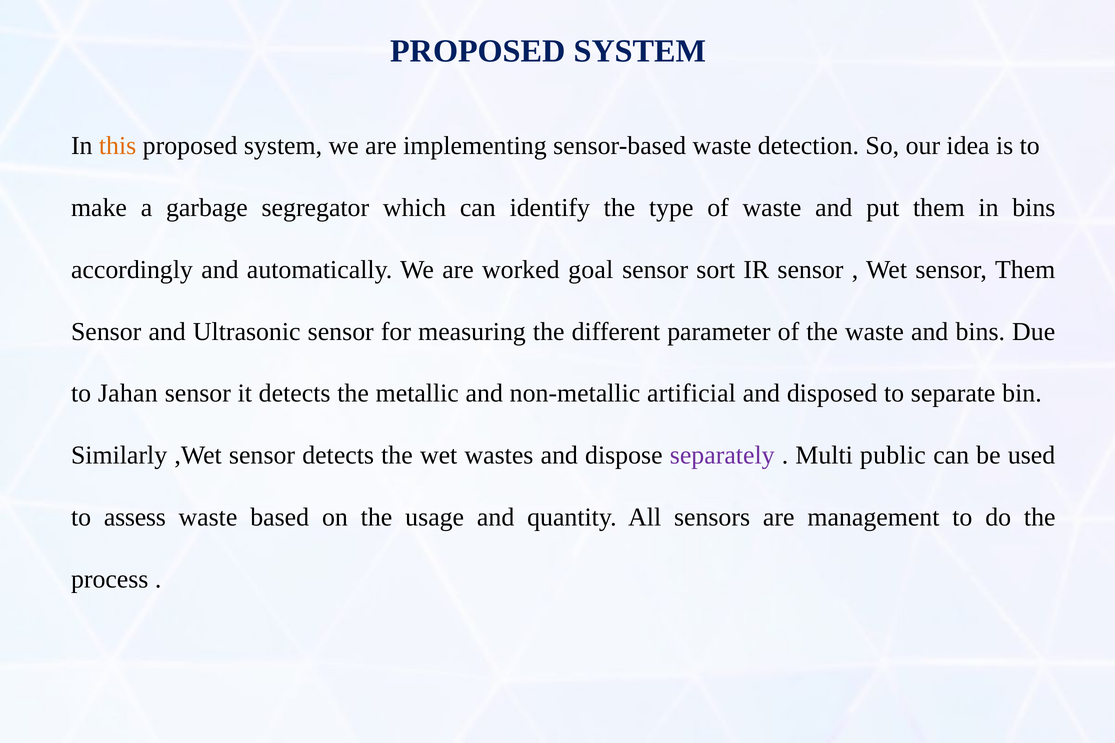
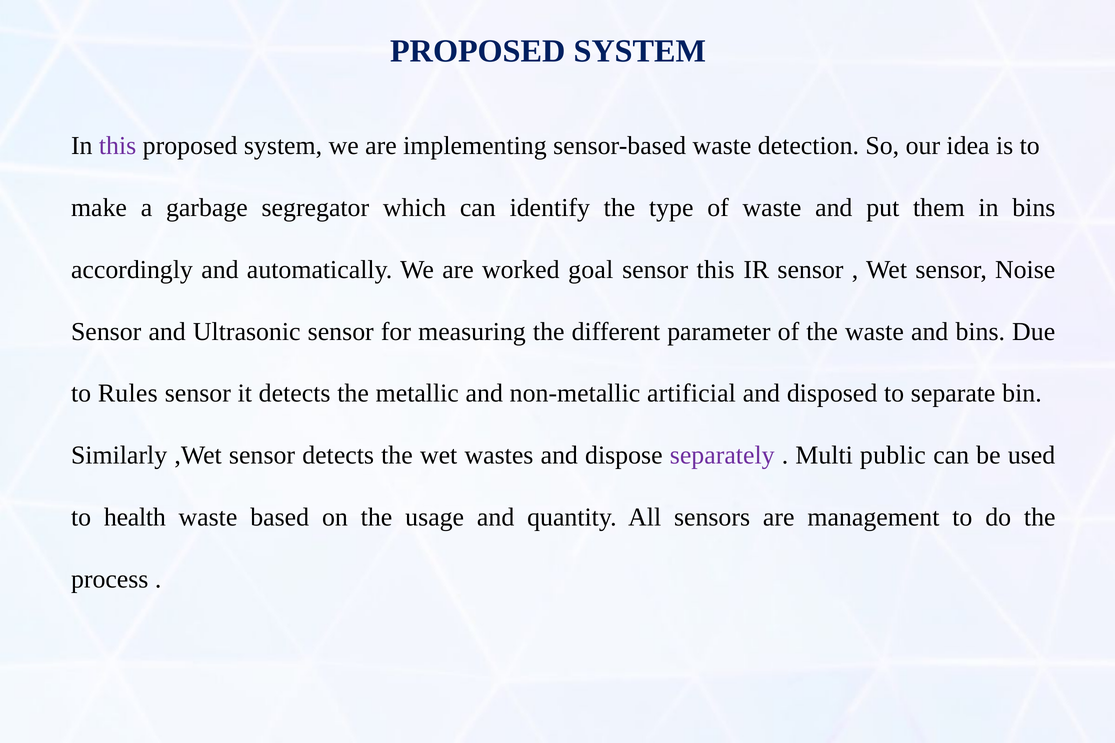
this colour: orange -> purple (118, 146)
sensor sort: sort -> this (716, 270)
sensor Them: Them -> Noise (1025, 270)
Jahan: Jahan -> Rules (128, 394)
assess: assess -> health (135, 518)
